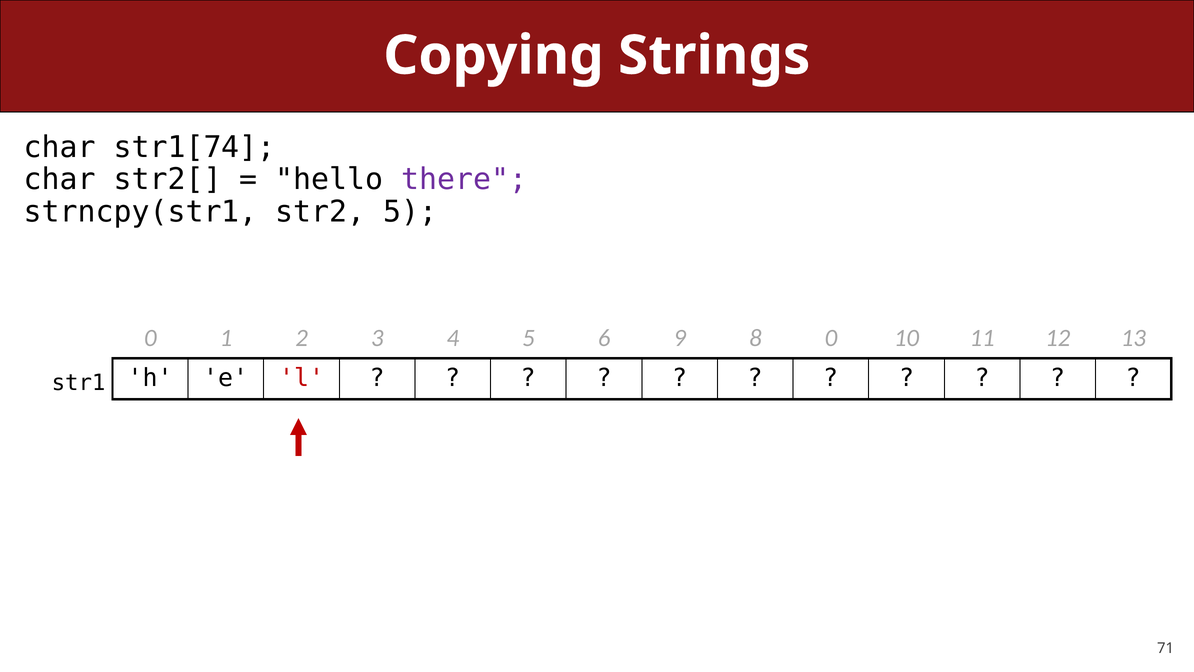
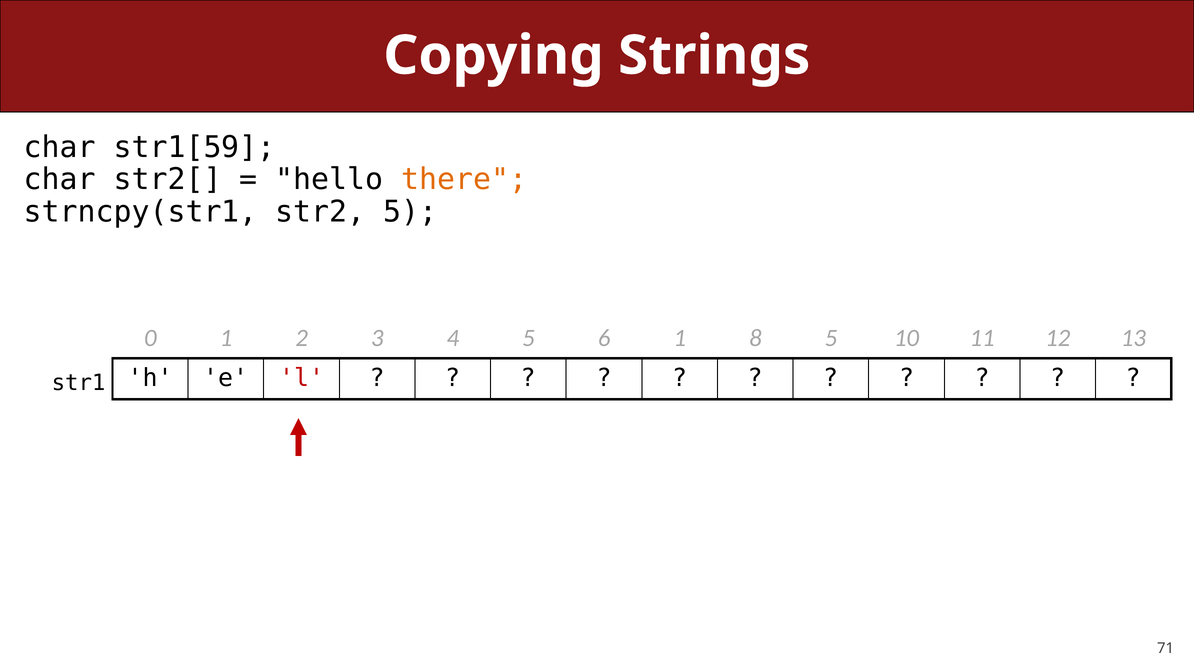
str1[74: str1[74 -> str1[59 (195, 147)
there colour: purple -> orange (464, 180)
6 9: 9 -> 1 (680, 338)
8 0: 0 -> 5 (831, 338)
